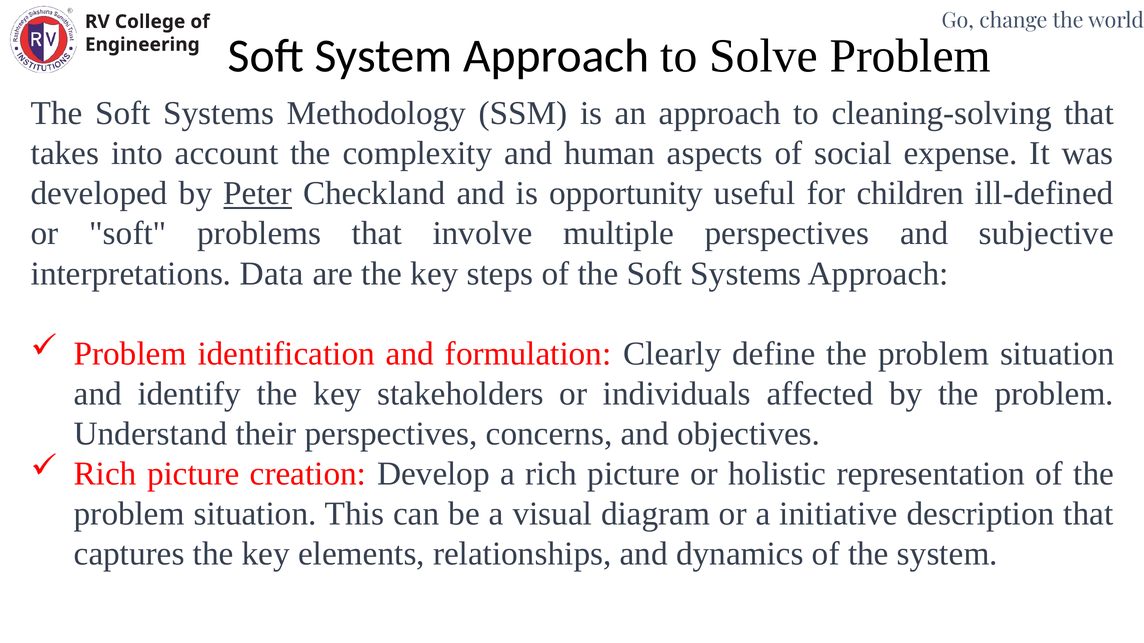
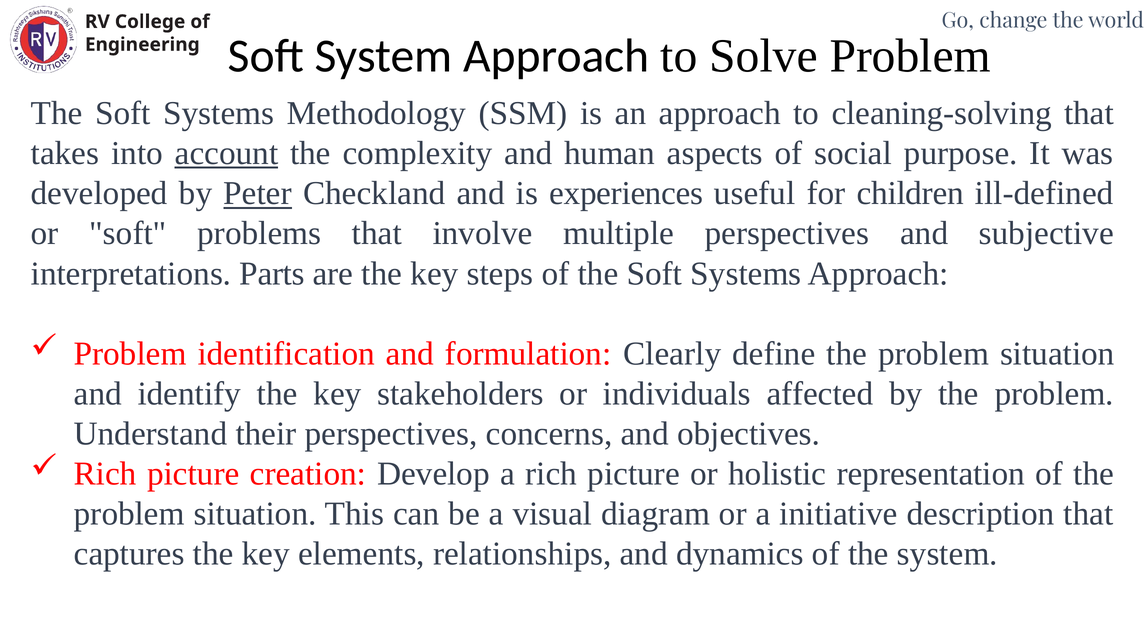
account underline: none -> present (227, 154)
expense: expense -> purpose (961, 154)
opportunity: opportunity -> experiences (626, 194)
Data: Data -> Parts (272, 274)
